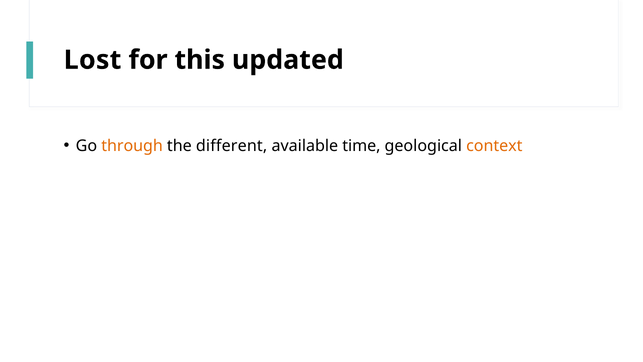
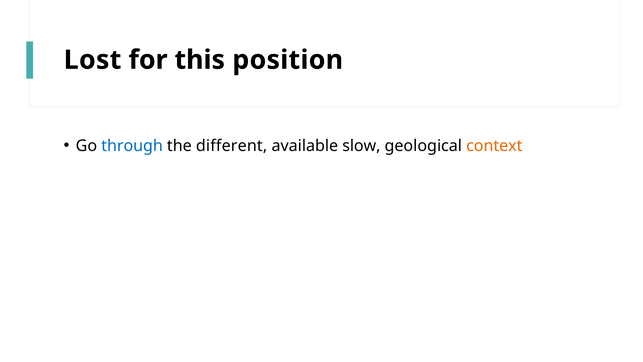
updated: updated -> position (288, 60)
through colour: orange -> blue (132, 146)
time: time -> slow (361, 146)
